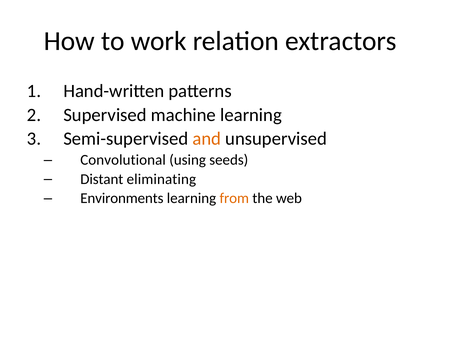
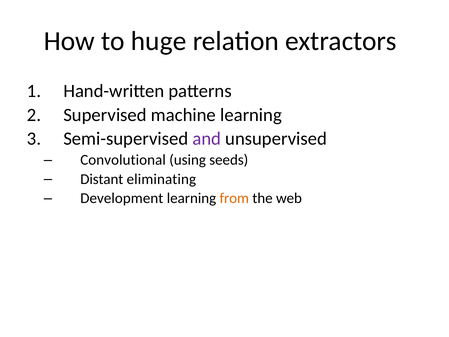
work: work -> huge (159, 41)
and colour: orange -> purple (207, 139)
Environments: Environments -> Development (122, 198)
